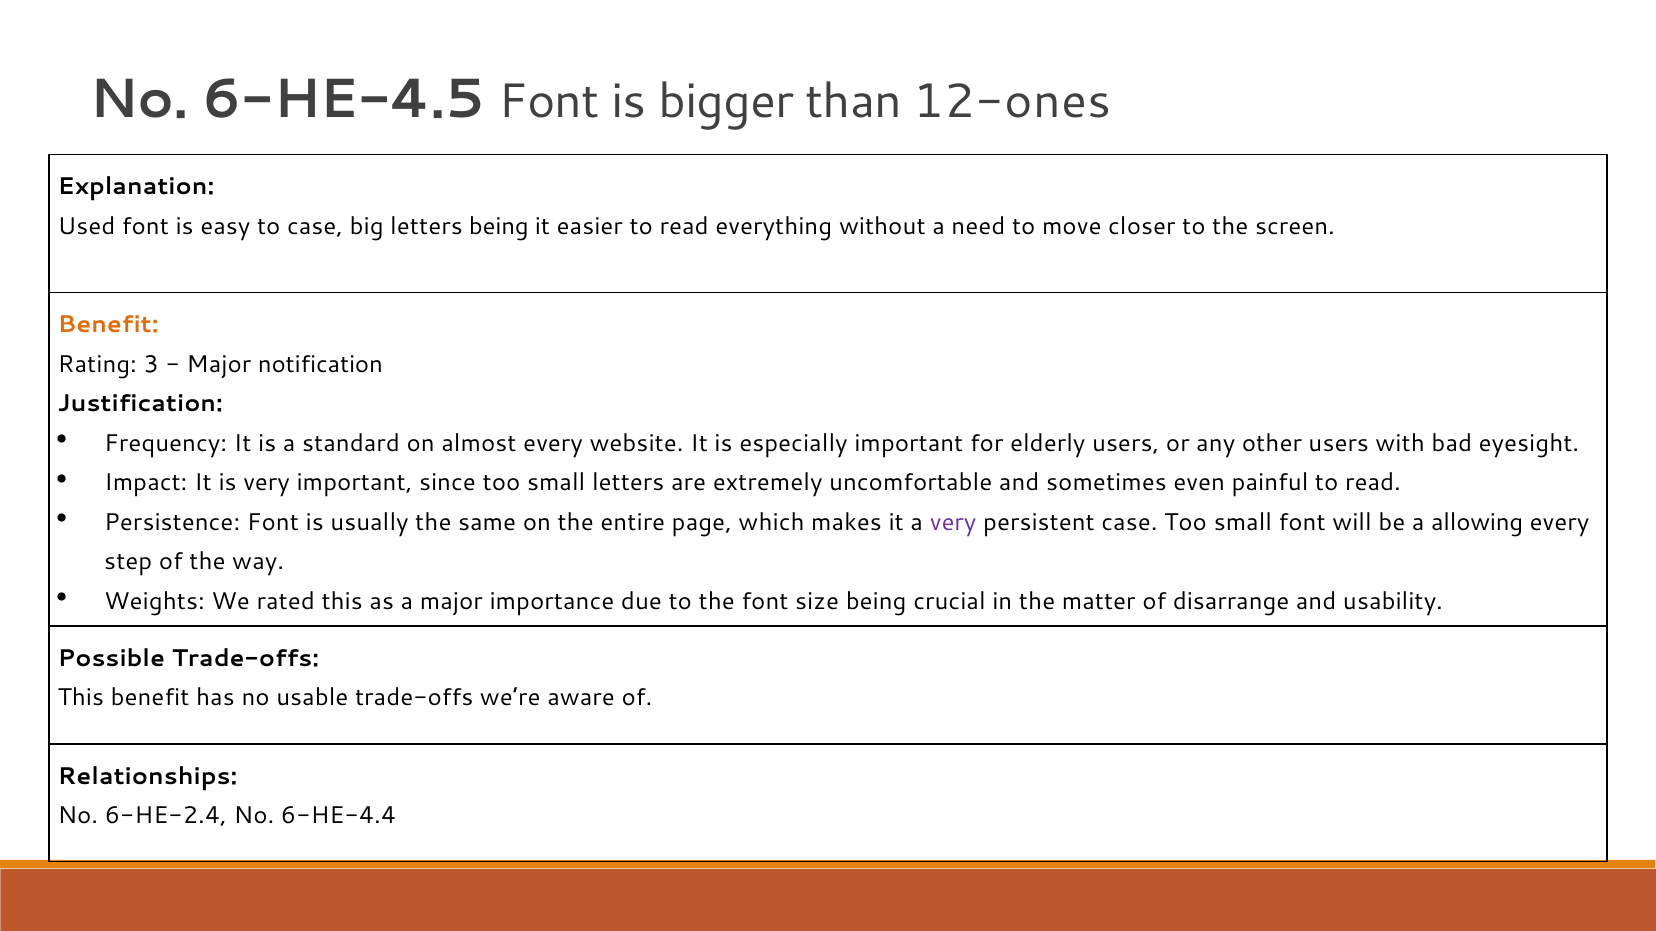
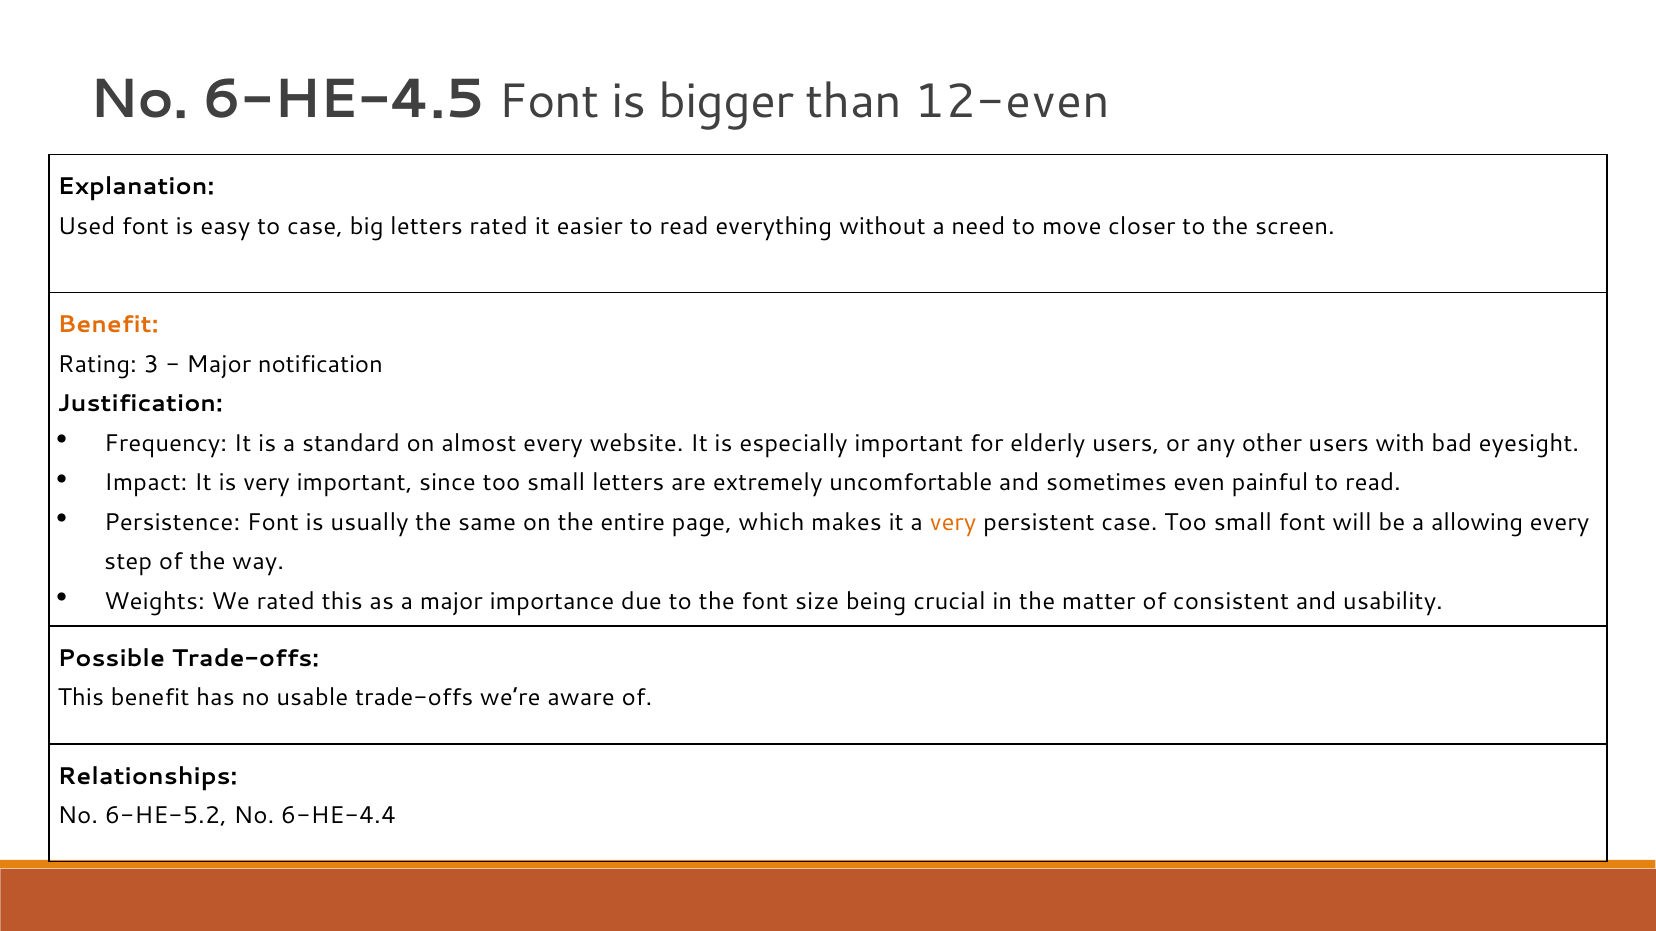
12-ones: 12-ones -> 12-even (1012, 102)
letters being: being -> rated (499, 227)
very colour: purple -> orange (953, 523)
disarrange: disarrange -> consistent (1231, 602)
6-HE-2.4: 6-HE-2.4 -> 6-HE-5.2 (166, 816)
